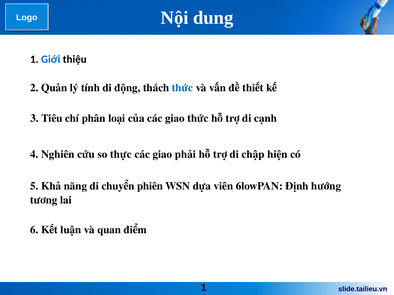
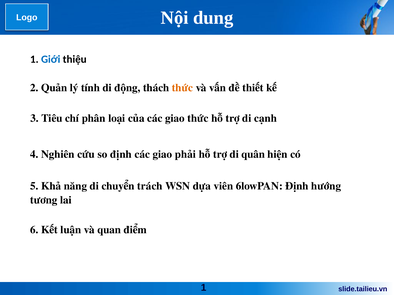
thức colour: blue -> orange (182, 88)
so thực: thực -> định (121, 155)
chập: chập -> quân (253, 155)
phiên: phiên -> trách (150, 186)
